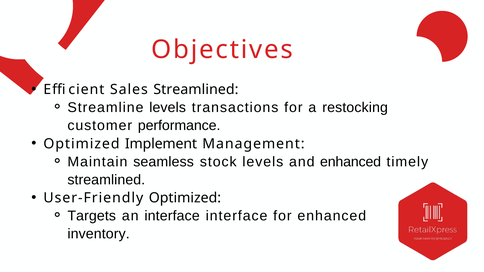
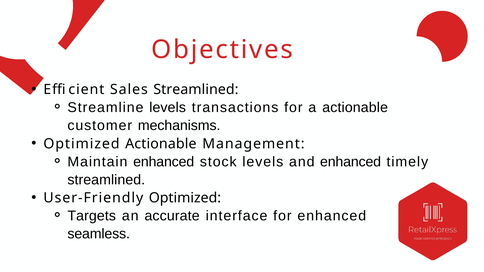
a restocking: restocking -> actionable (355, 108)
performance: performance -> mechanisms (179, 126)
Optimized Implement: Implement -> Actionable (161, 144)
Maintain seamless: seamless -> enhanced (164, 162)
an interface: interface -> accurate (172, 216)
inventory: inventory -> seamless (99, 234)
